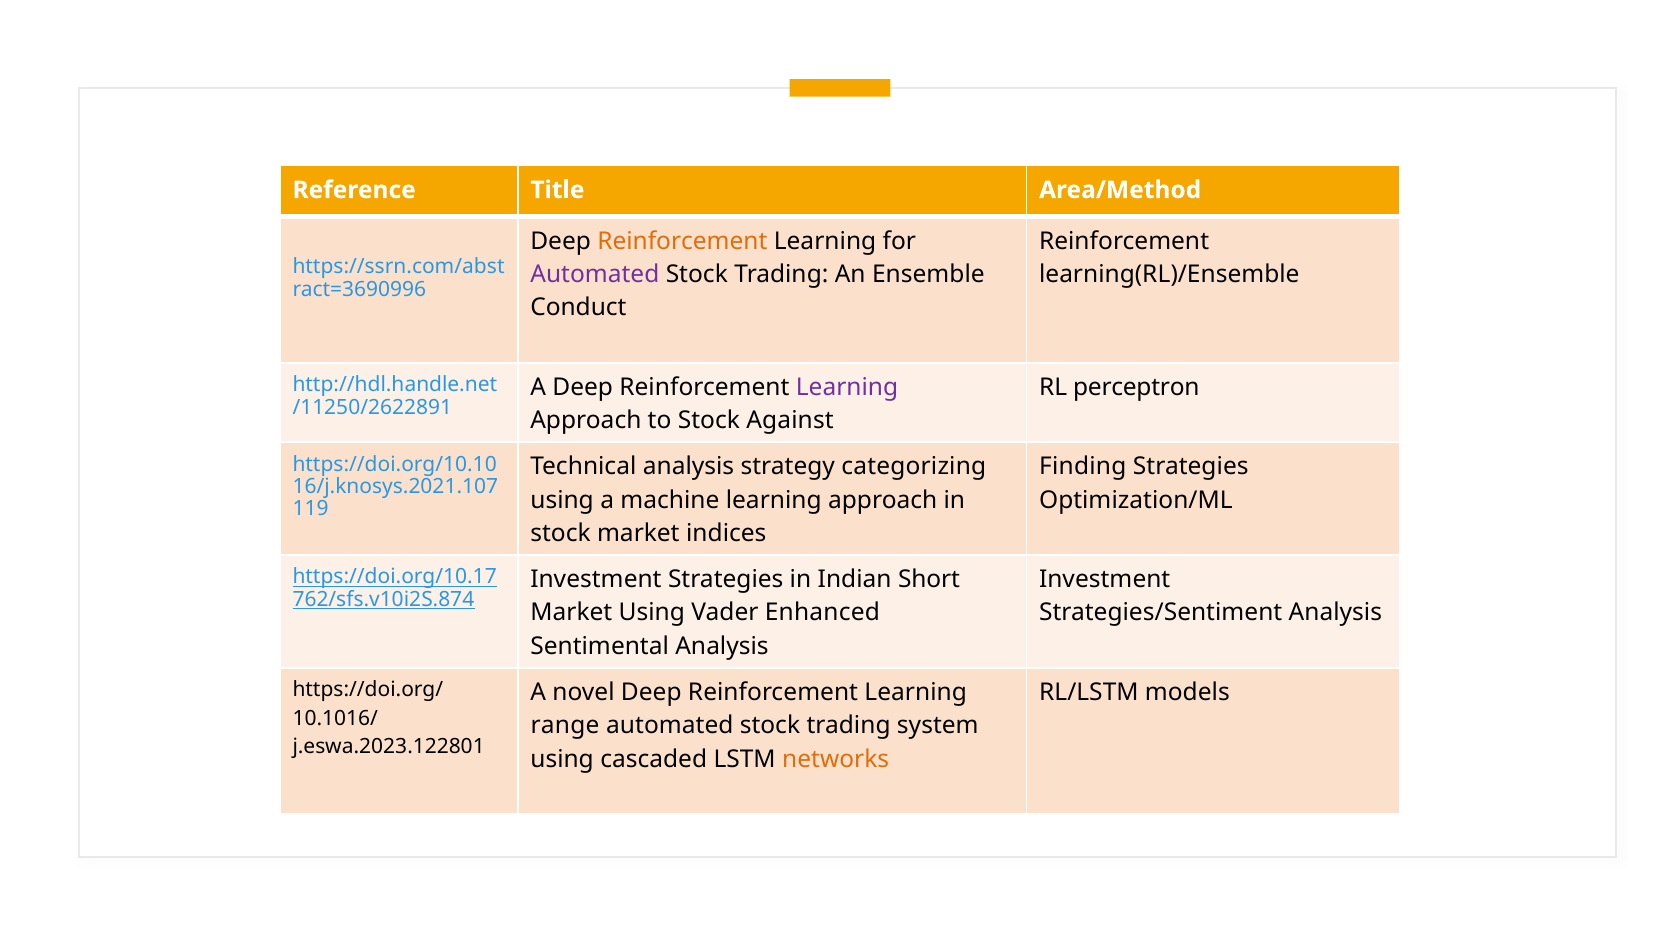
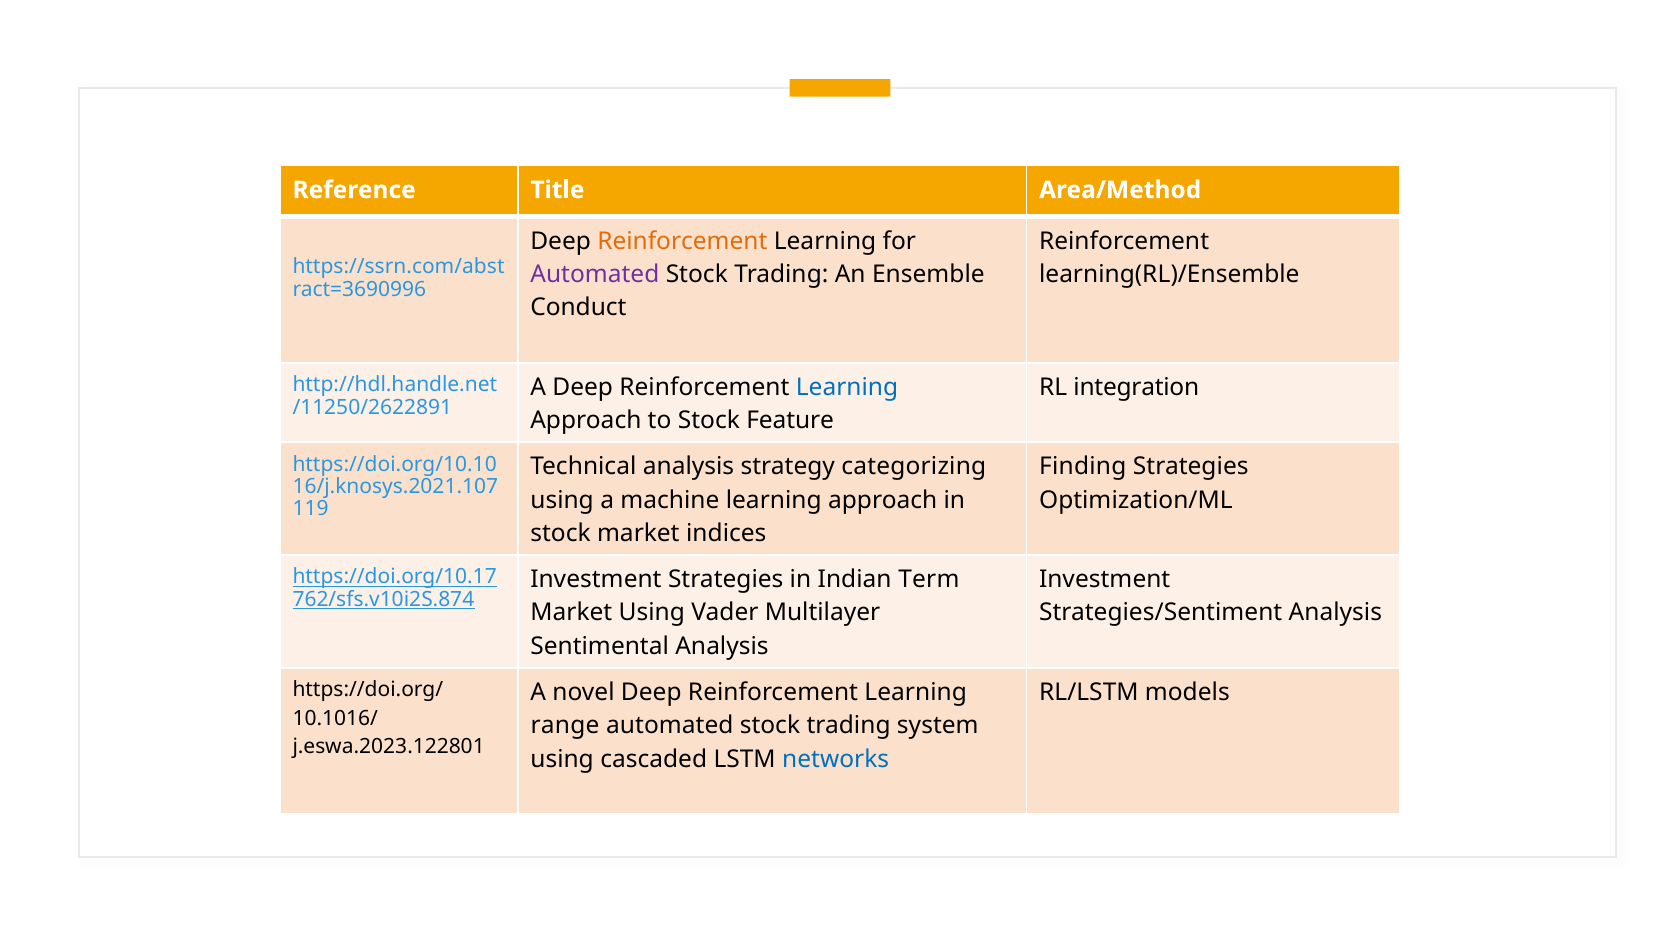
Learning colour: purple -> blue (847, 387)
perceptron: perceptron -> integration (1136, 387)
Against: Against -> Feature (790, 421)
Short: Short -> Term (929, 579)
Enhanced: Enhanced -> Multilayer (823, 613)
networks colour: orange -> blue (836, 759)
